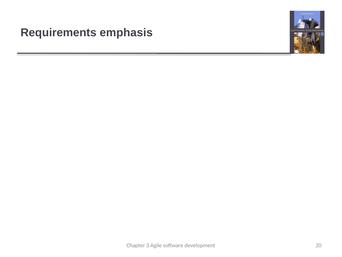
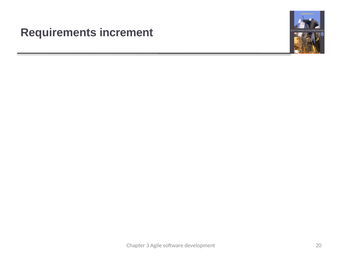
emphasis: emphasis -> increment (126, 32)
